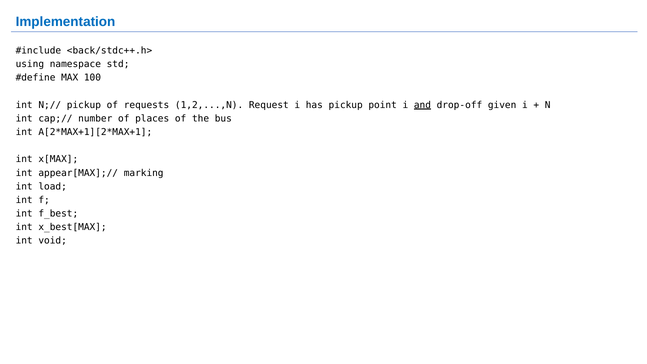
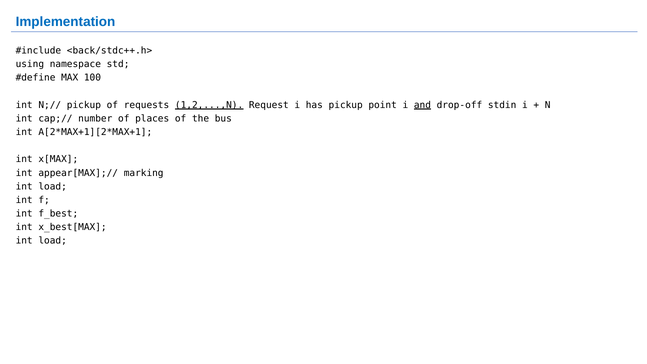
1,2,...,N underline: none -> present (209, 105)
given: given -> stdin (502, 105)
void: void -> load (53, 241)
